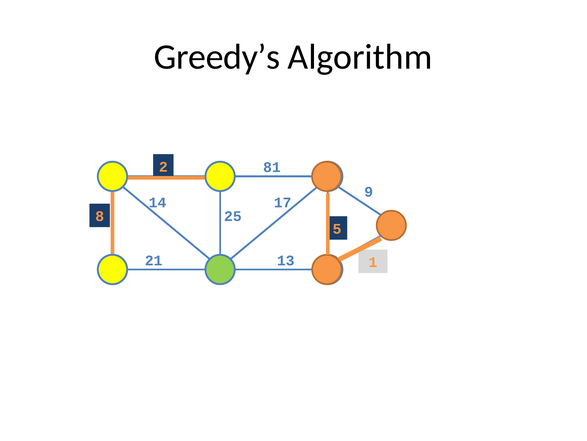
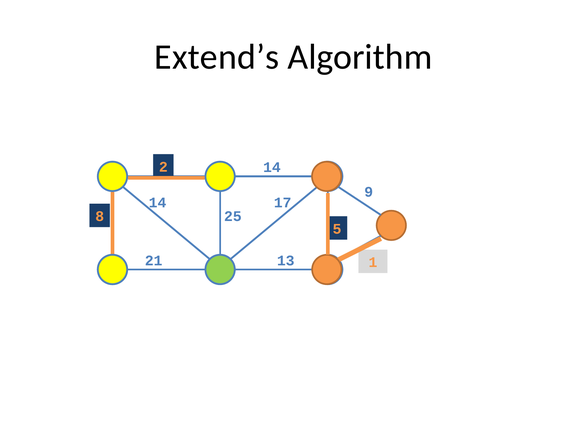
Greedy’s: Greedy’s -> Extend’s (217, 57)
2 81: 81 -> 14 (272, 167)
